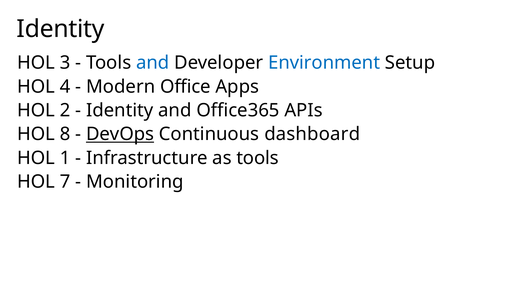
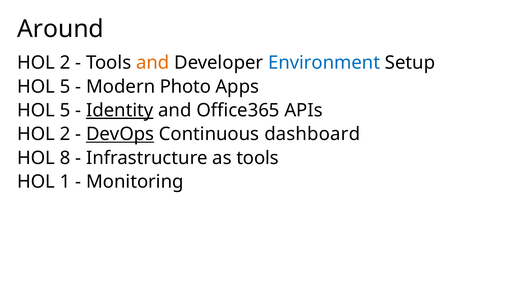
Identity: Identity -> Around (60, 29)
3: 3 -> 2 (65, 63)
and colour: blue -> orange (153, 63)
4: 4 -> 5 (65, 87)
Office: Office -> Photo (185, 87)
2: 2 -> 5 (65, 110)
Identity underline: none -> present (120, 110)
8: 8 -> 2 (65, 134)
1: 1 -> 8 (65, 158)
7: 7 -> 1 (65, 182)
